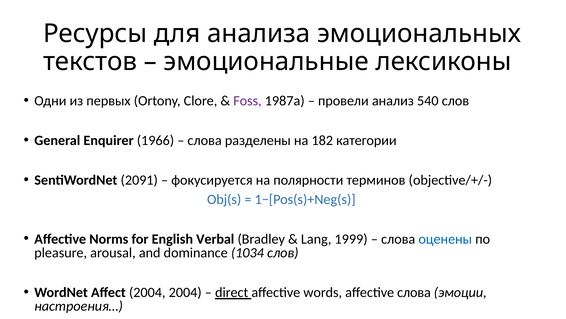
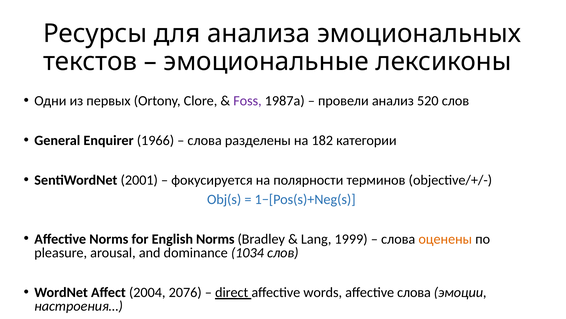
540: 540 -> 520 (428, 101)
2091: 2091 -> 2001 (139, 180)
English Verbal: Verbal -> Norms (215, 239)
оценены colour: blue -> orange (445, 239)
2004 2004: 2004 -> 2076 (185, 292)
